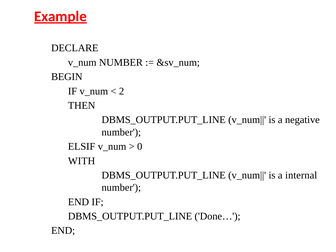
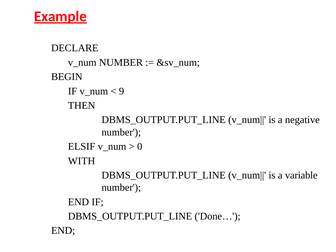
2: 2 -> 9 (122, 91)
internal: internal -> variable (301, 175)
